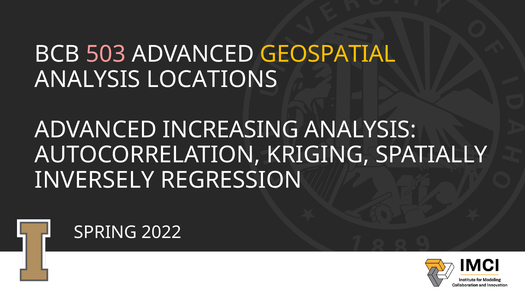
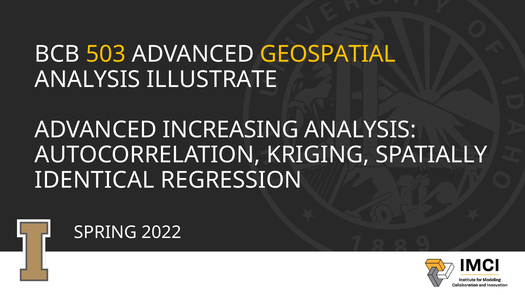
503 colour: pink -> yellow (106, 54)
LOCATIONS: LOCATIONS -> ILLUSTRATE (212, 79)
INVERSELY: INVERSELY -> IDENTICAL (94, 180)
